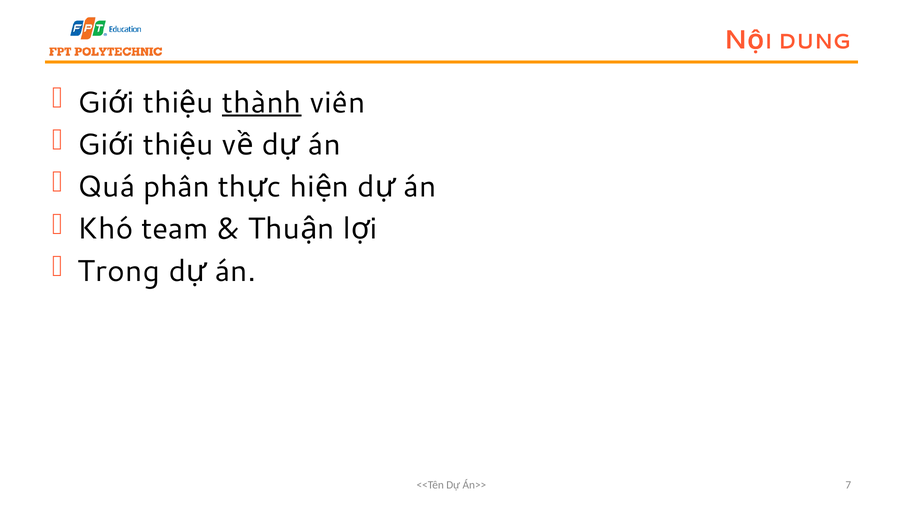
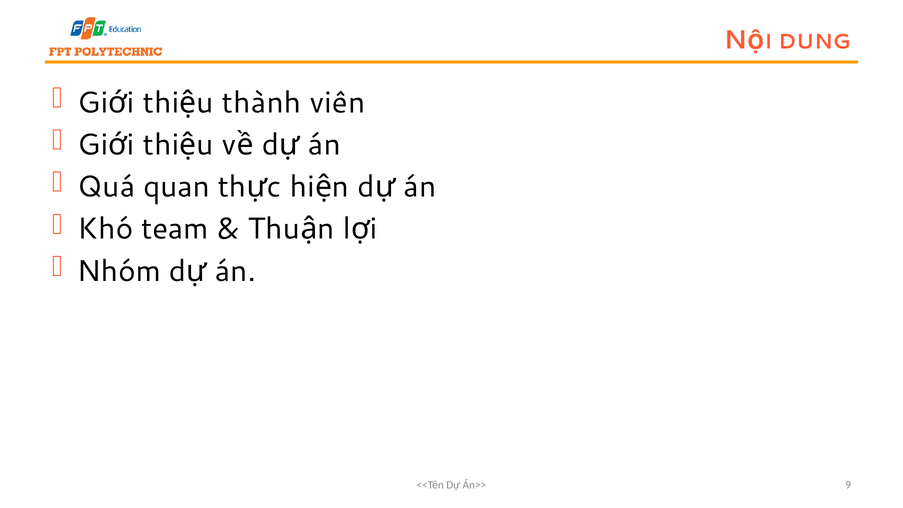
thành underline: present -> none (262, 103)
phân: phân -> quan (177, 187)
Trong: Trong -> Nhóm (119, 271)
7: 7 -> 9 (848, 485)
